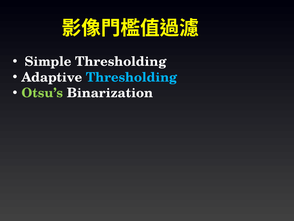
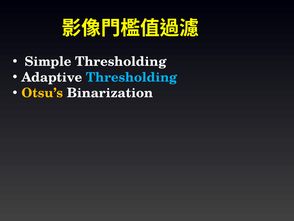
Otsu’s colour: light green -> yellow (42, 93)
